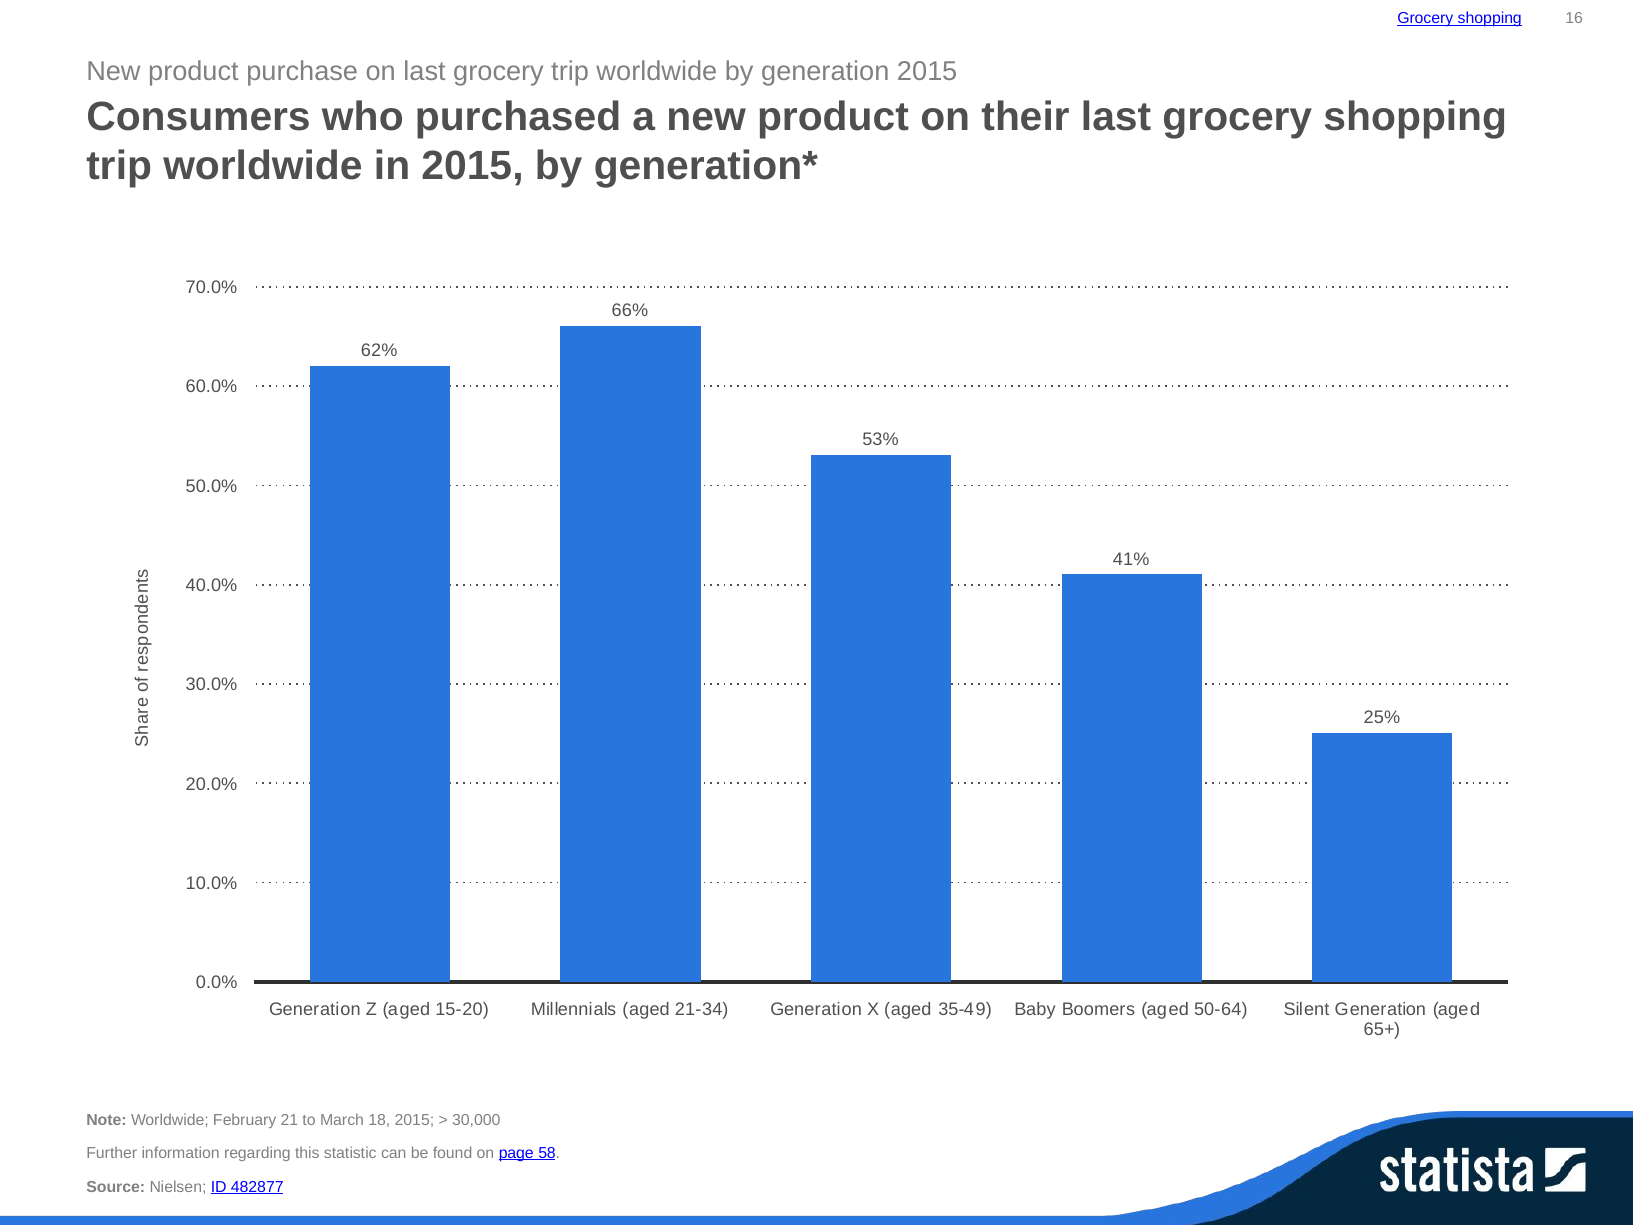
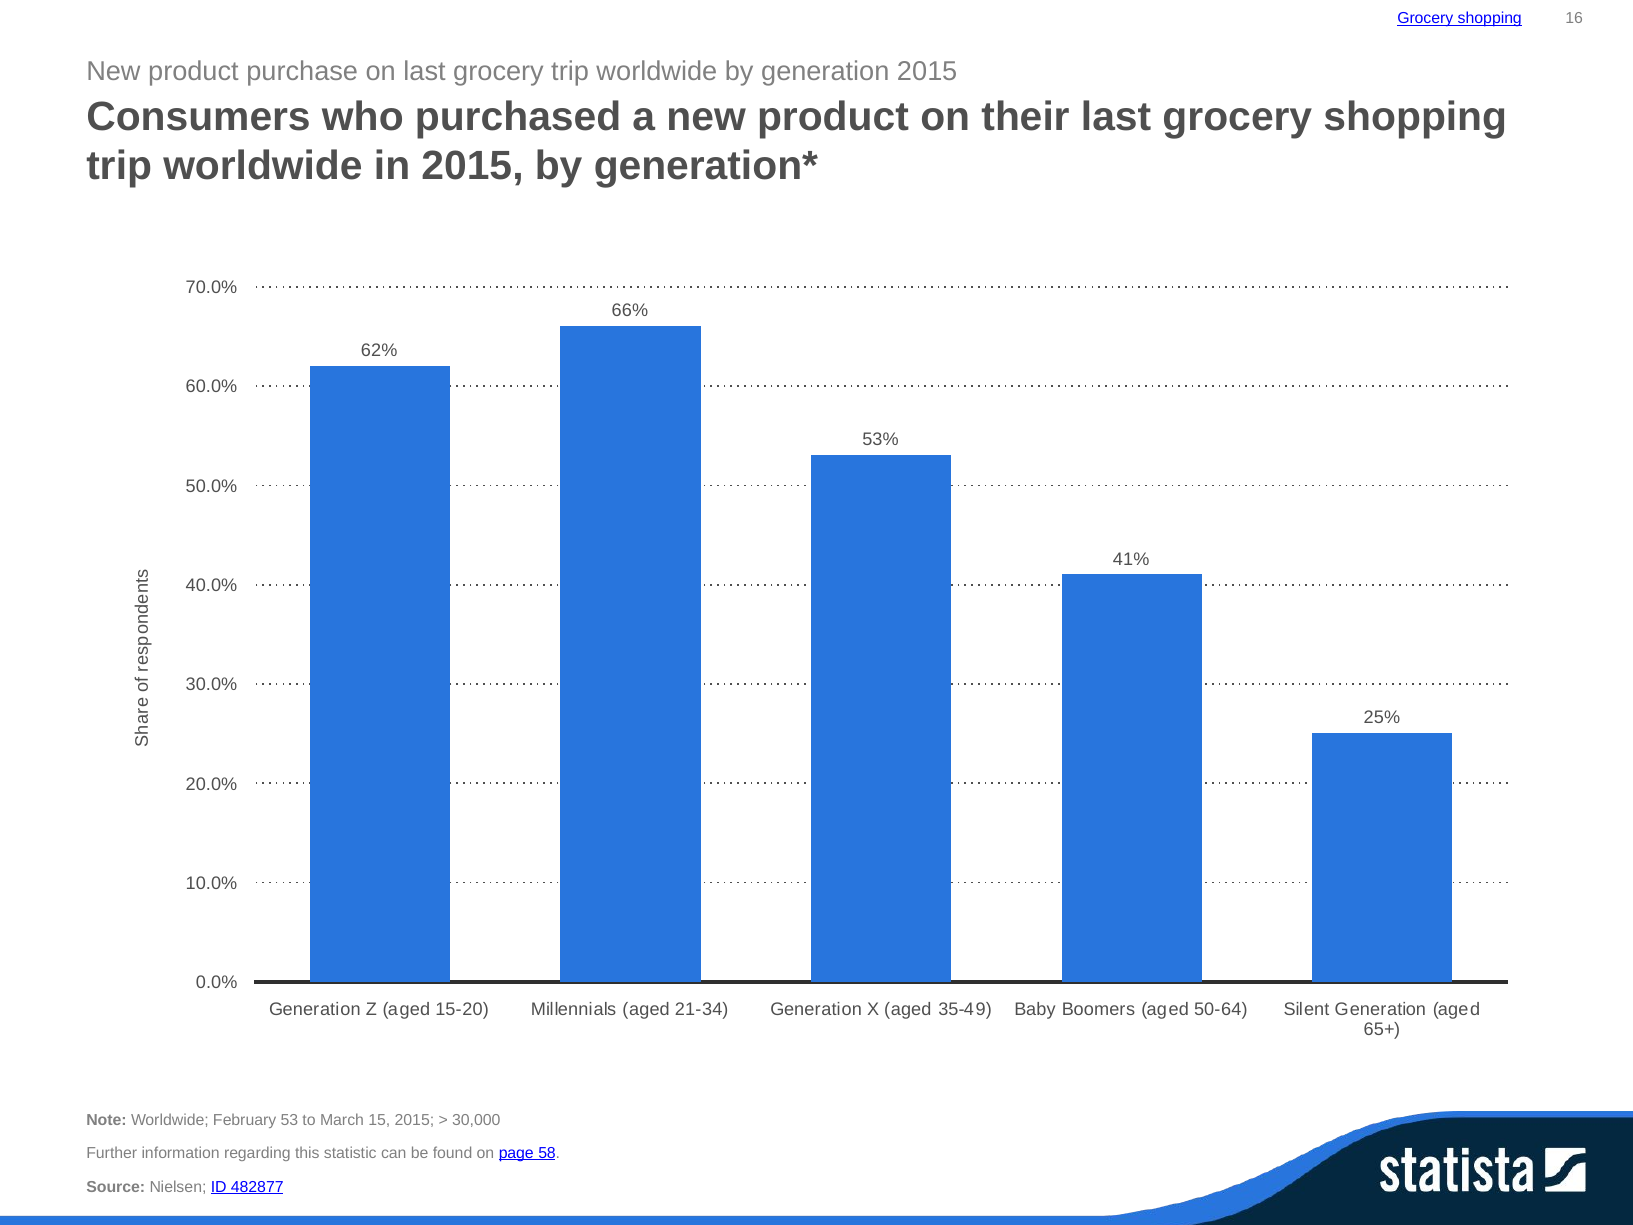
21: 21 -> 53 (289, 1120)
18: 18 -> 15 (379, 1120)
